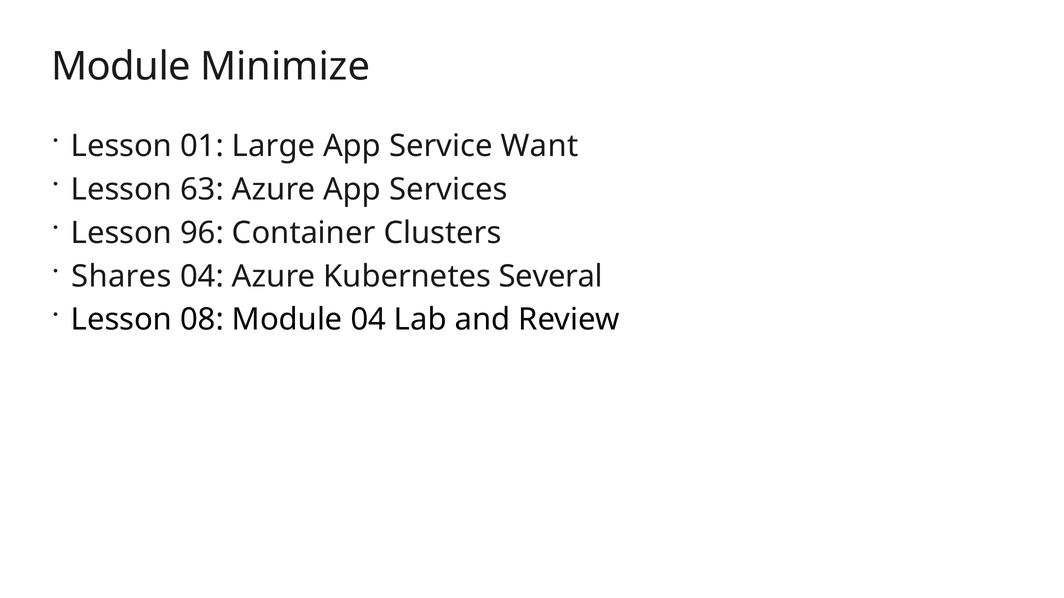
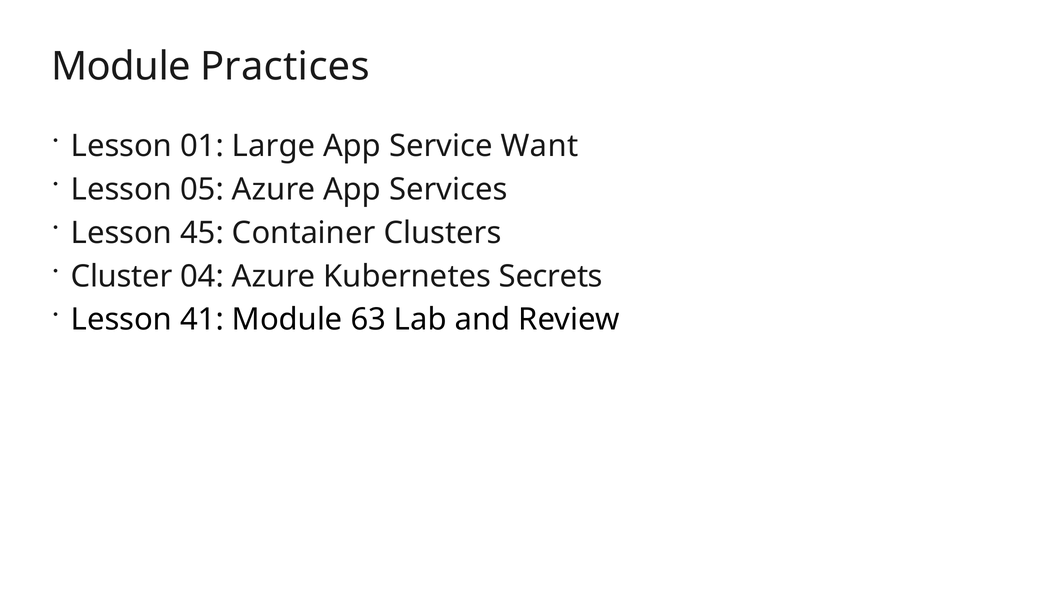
Minimize: Minimize -> Practices (285, 67)
63: 63 -> 05 (202, 190)
96: 96 -> 45 (202, 233)
Shares: Shares -> Cluster (122, 276)
Several: Several -> Secrets (551, 276)
08: 08 -> 41 (202, 320)
Module 04: 04 -> 63 (368, 320)
